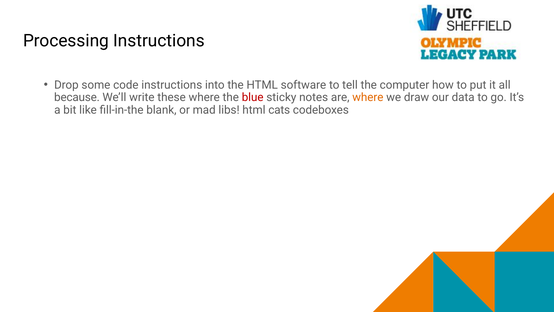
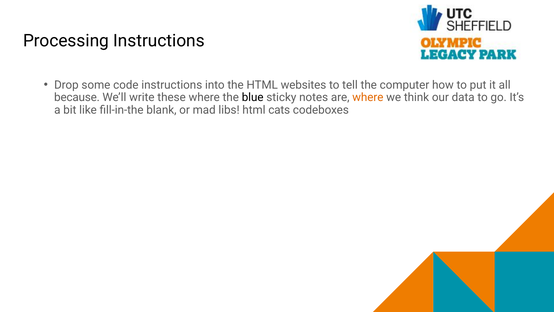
software: software -> websites (303, 85)
blue colour: red -> black (253, 97)
draw: draw -> think (417, 97)
